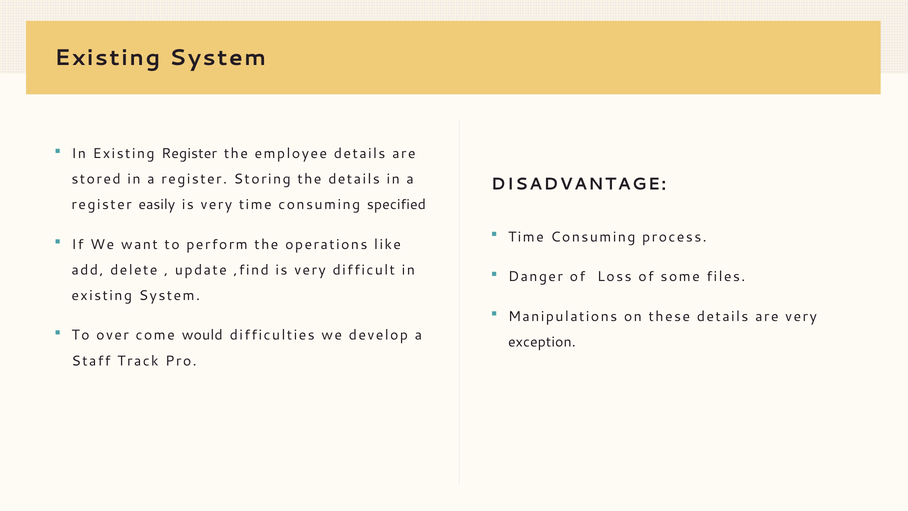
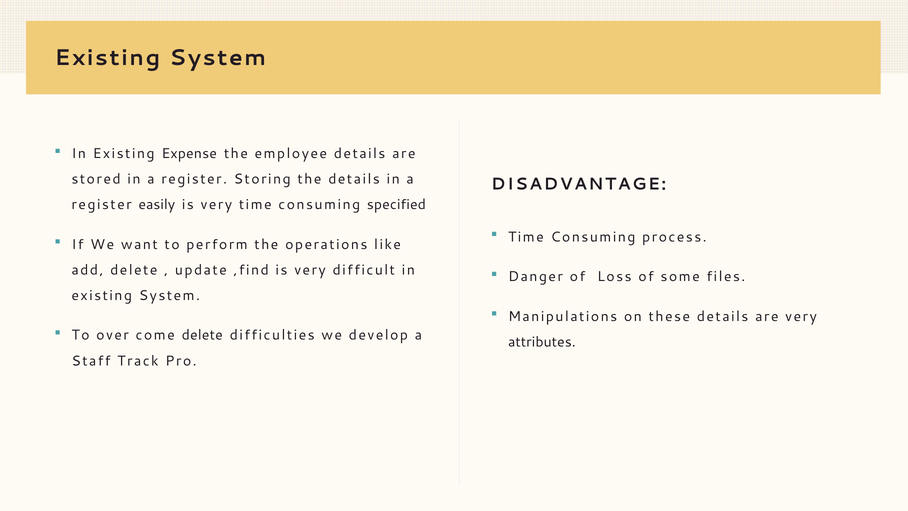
Existing Register: Register -> Expense (189, 154)
come would: would -> delete (202, 335)
exception: exception -> attributes (542, 342)
